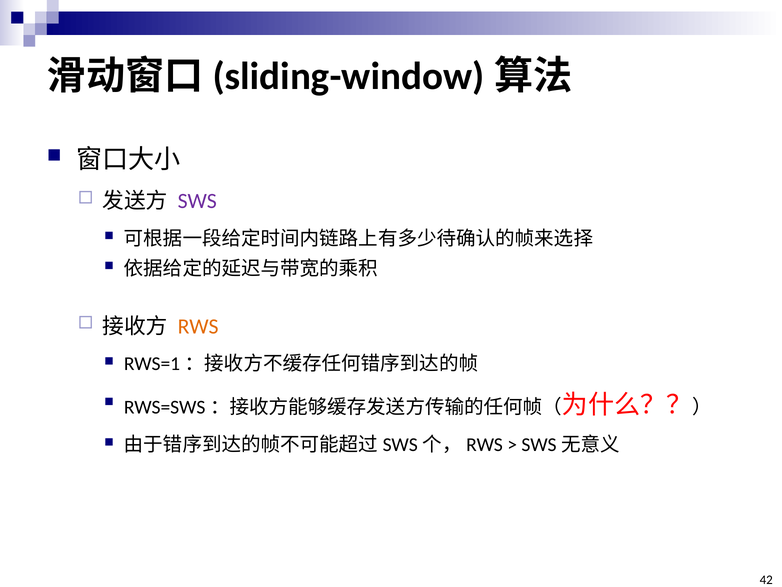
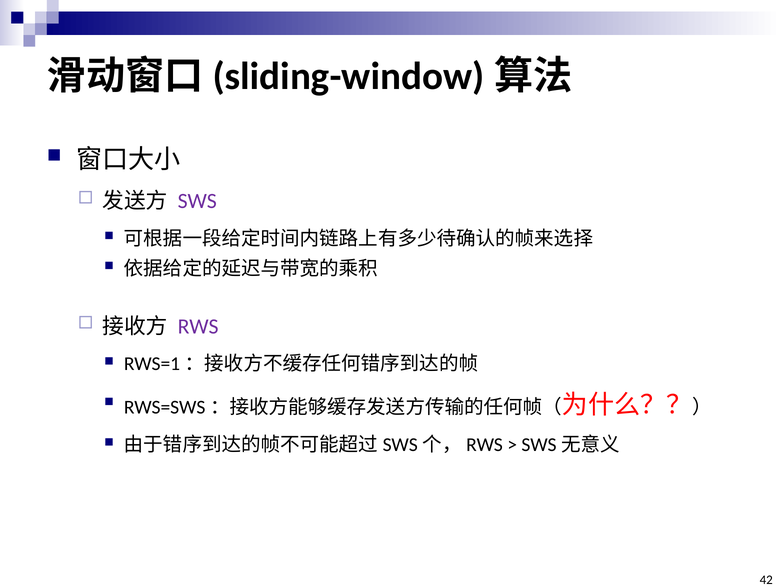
RWS colour: orange -> purple (198, 326)
